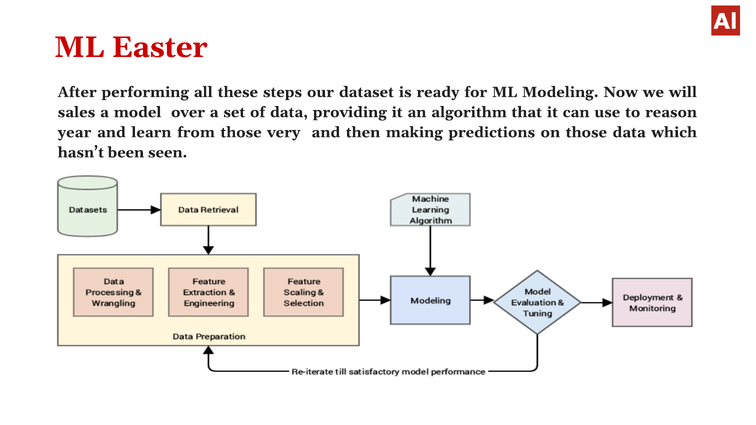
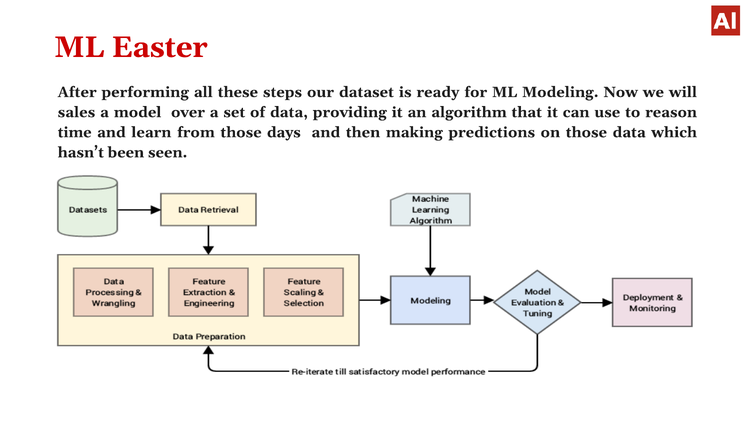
year: year -> time (75, 132)
very: very -> days (284, 132)
